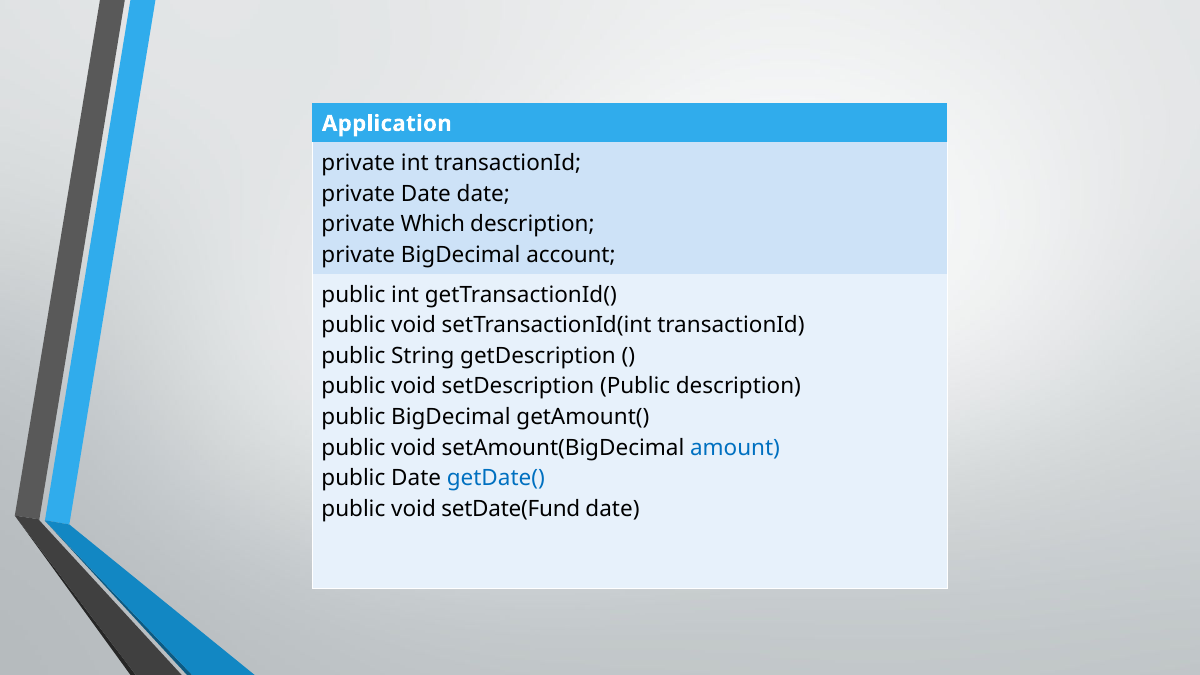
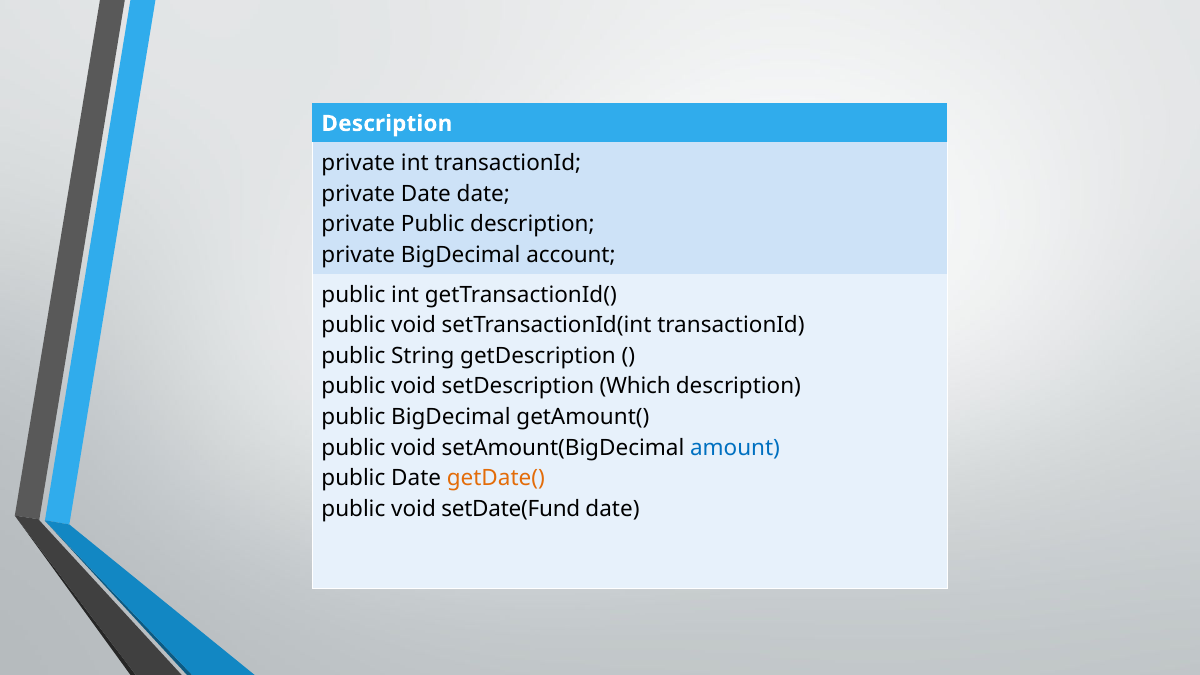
Application: Application -> Description (387, 124)
private Which: Which -> Public (433, 224)
setDescription Public: Public -> Which (635, 387)
getDate( colour: blue -> orange (496, 478)
